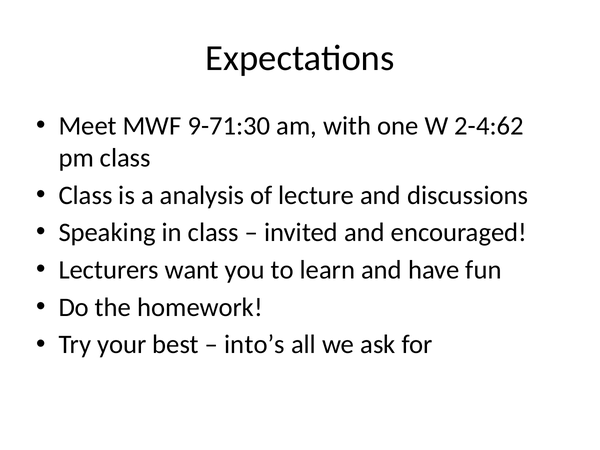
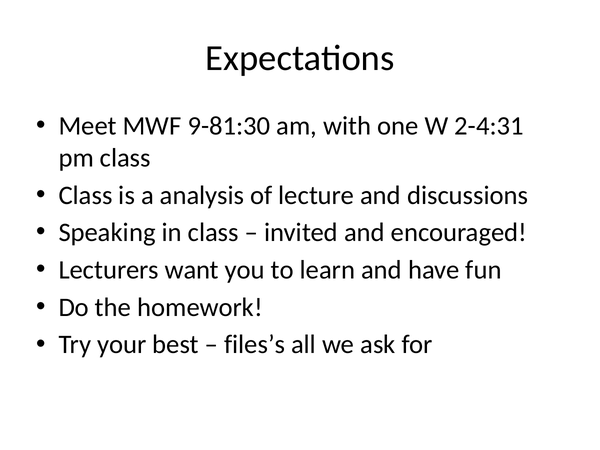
9-71:30: 9-71:30 -> 9-81:30 (229, 126)
2-4:62: 2-4:62 -> 2-4:31 (489, 126)
into’s: into’s -> files’s (255, 345)
